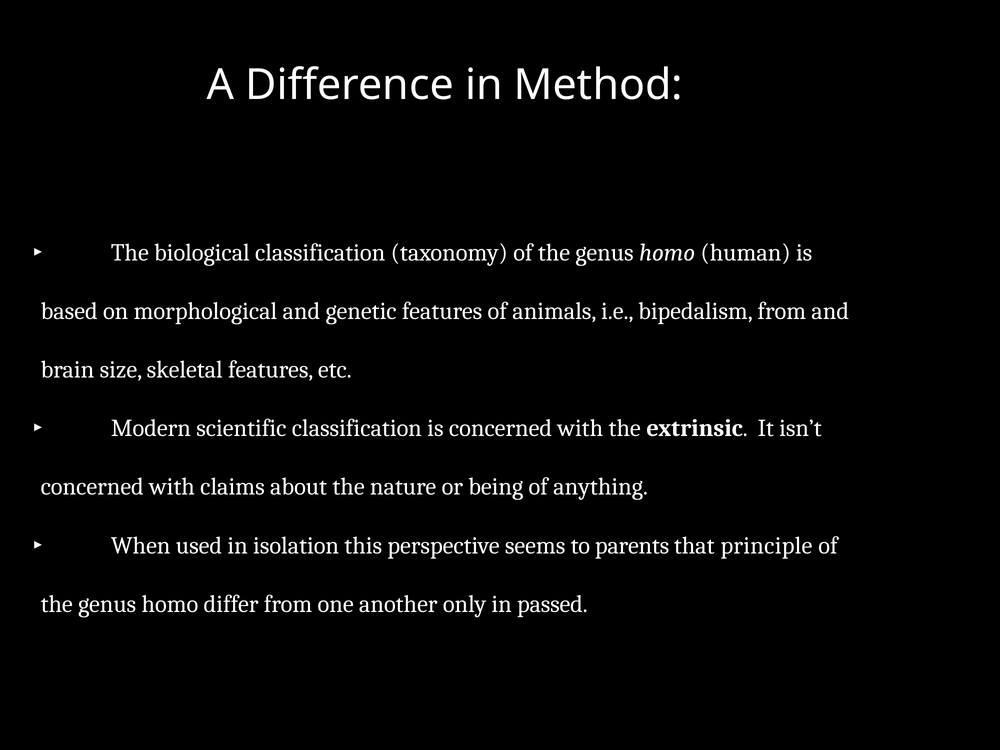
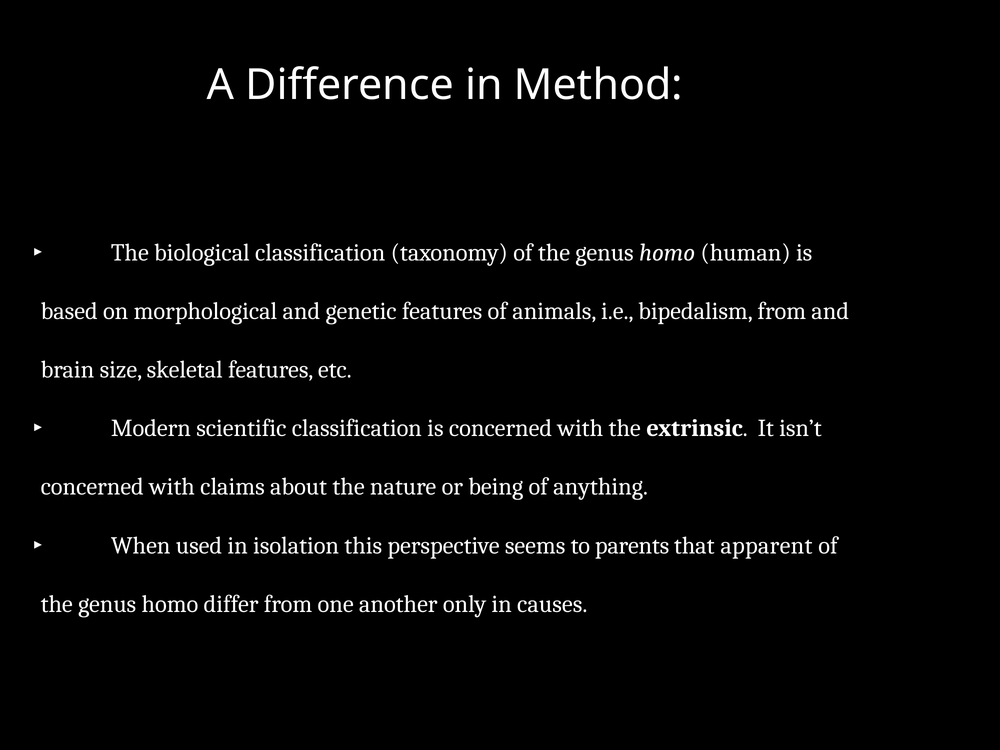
principle: principle -> apparent (766, 546)
passed: passed -> causes (552, 604)
